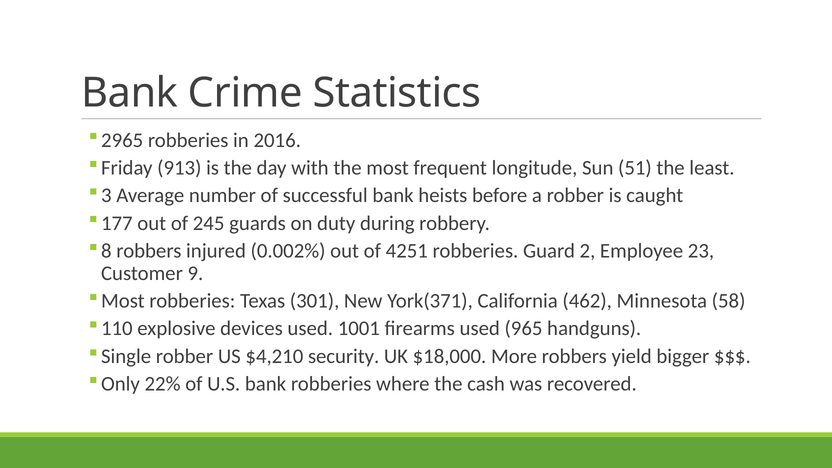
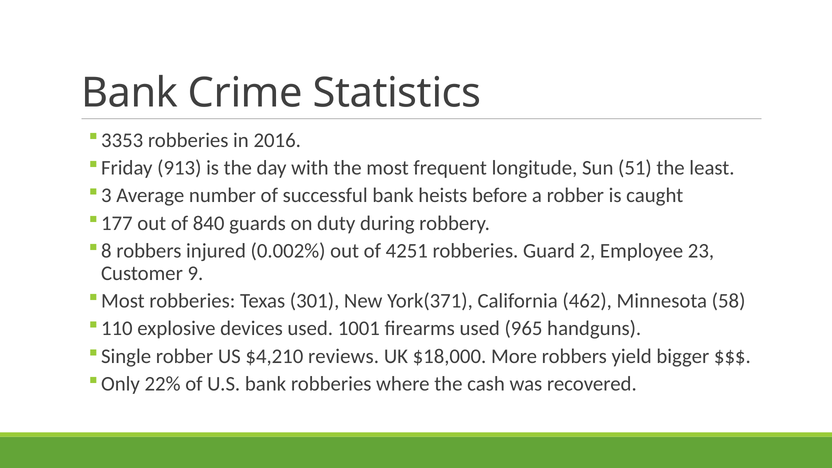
2965: 2965 -> 3353 (122, 140)
245: 245 -> 840 (209, 223)
security: security -> reviews (344, 356)
